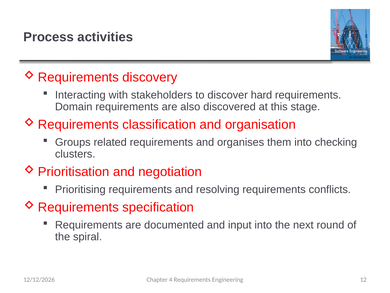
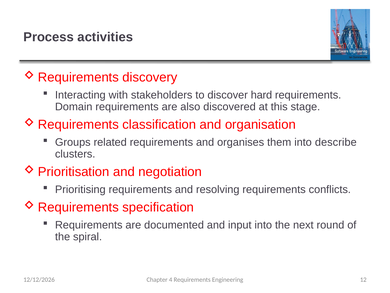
checking: checking -> describe (336, 142)
